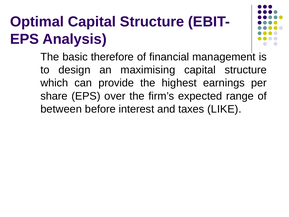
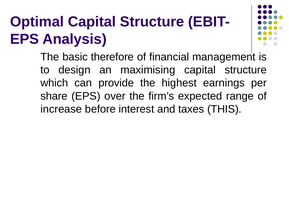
between: between -> increase (61, 109)
LIKE: LIKE -> THIS (224, 109)
